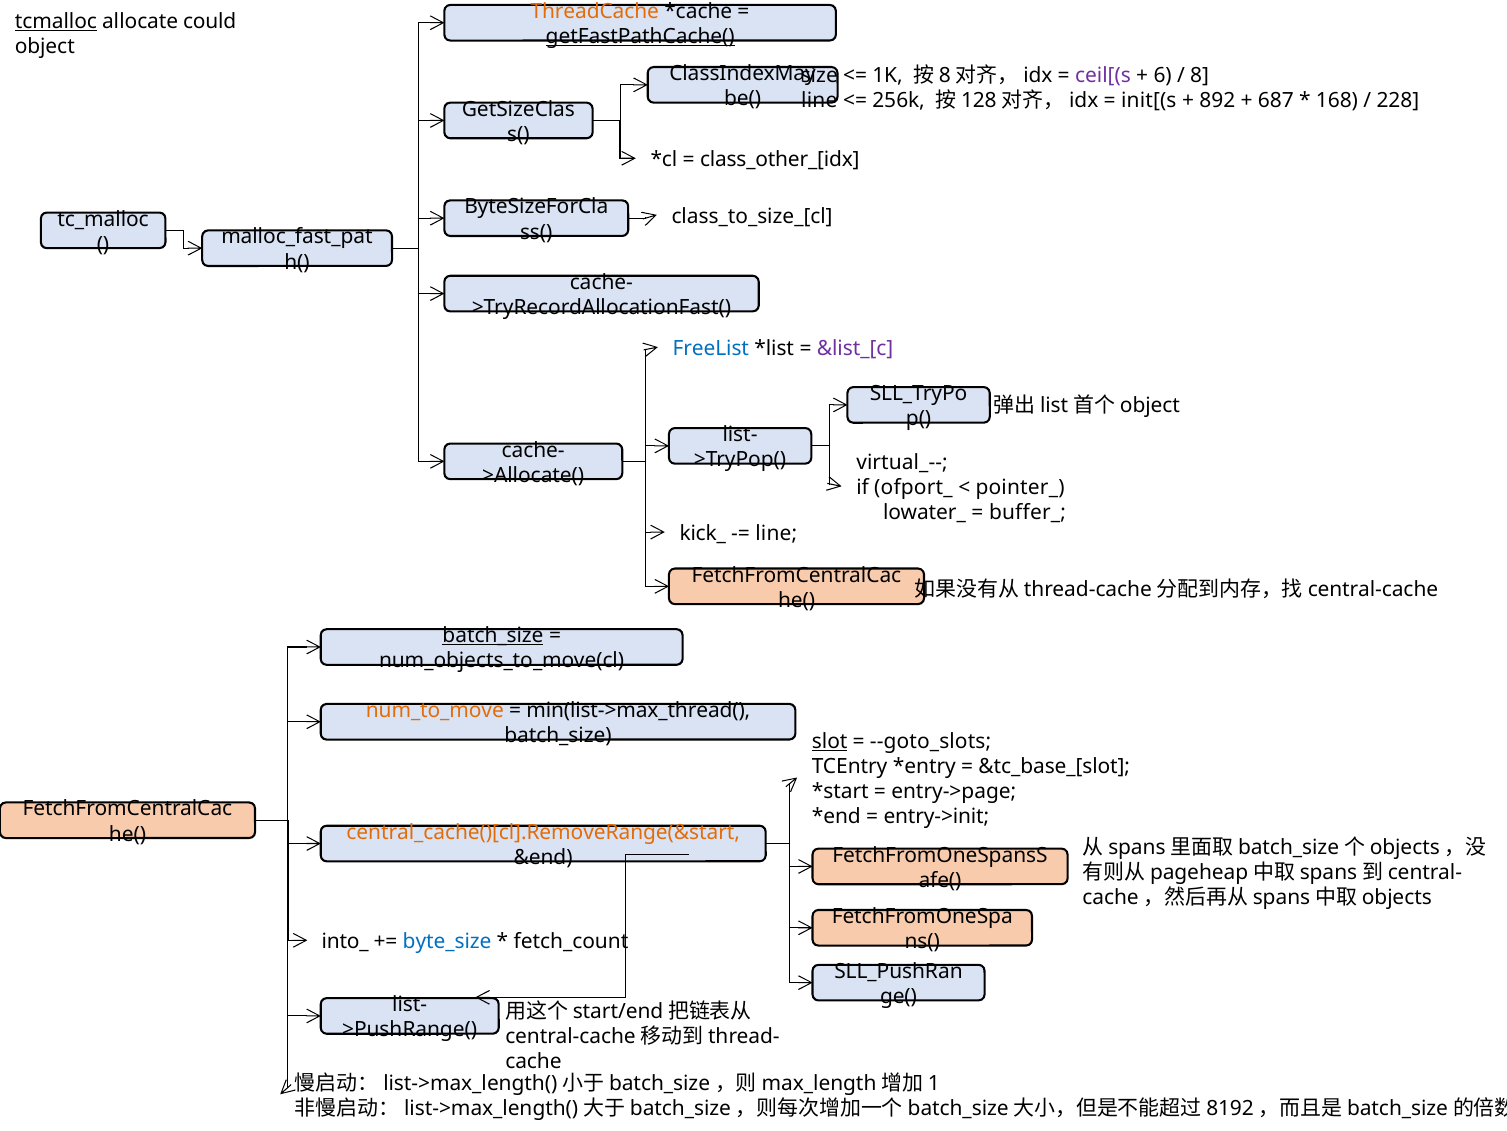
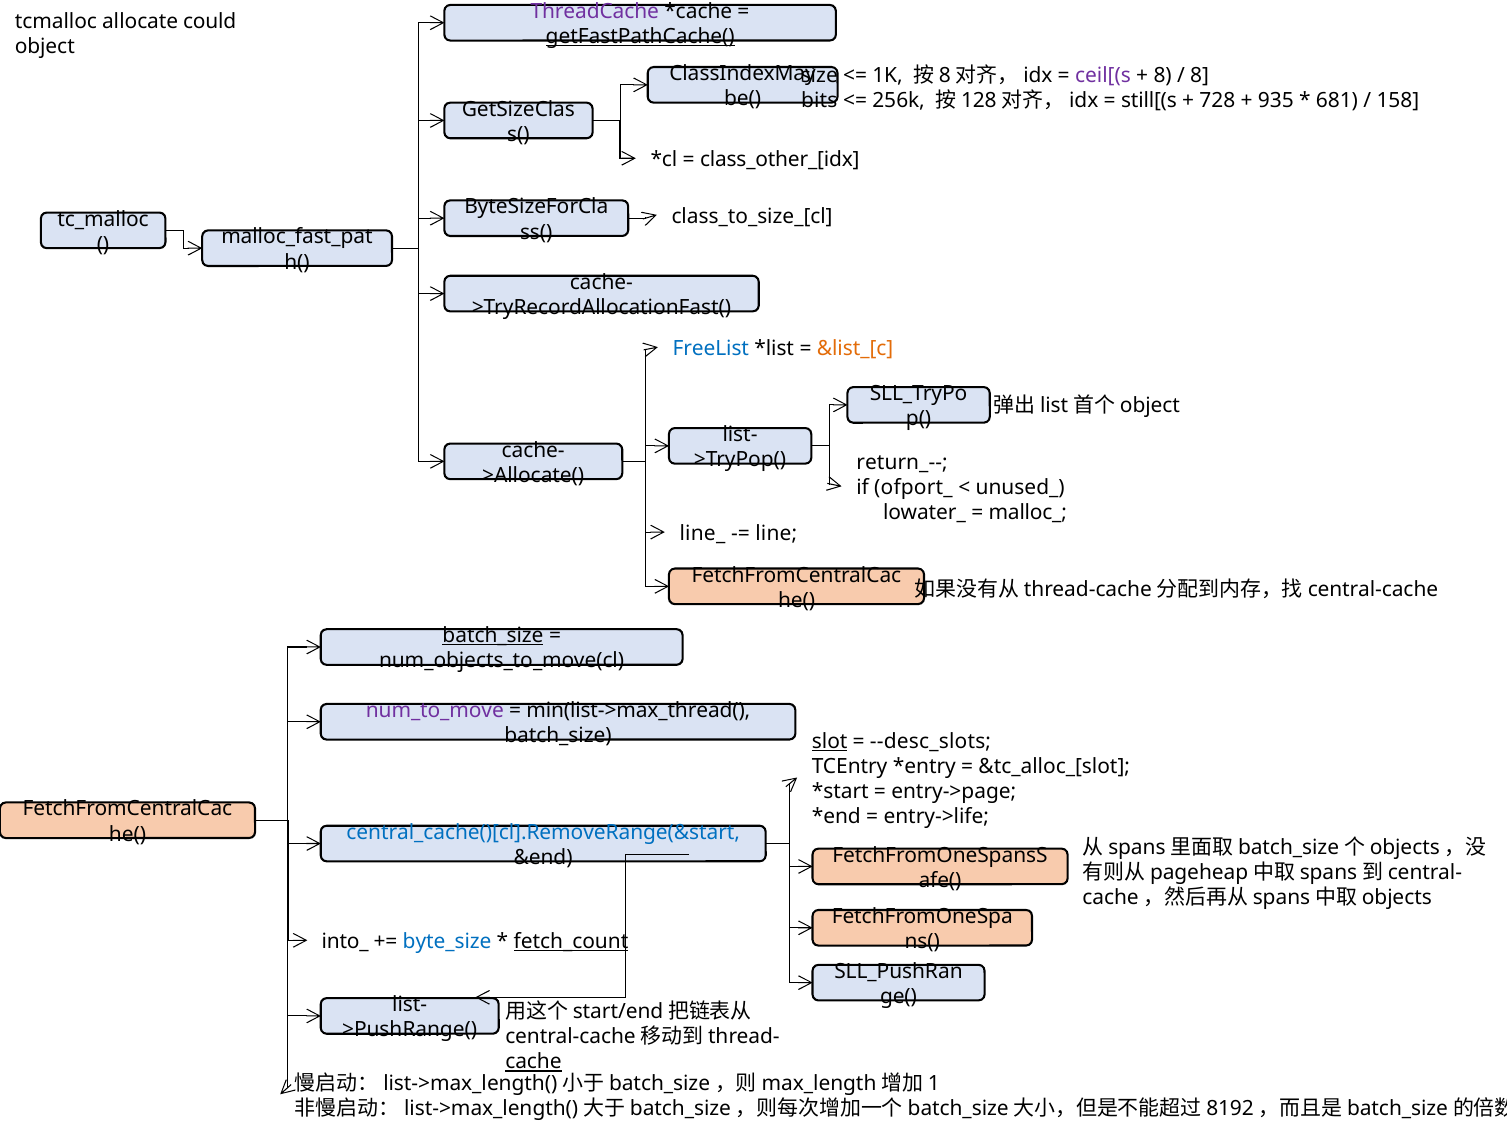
ThreadCache colour: orange -> purple (595, 12)
tcmalloc underline: present -> none (56, 21)
6: 6 -> 8 (1163, 76)
line: line -> bits (819, 101)
init[(s: init[(s -> still[(s (1149, 101)
892: 892 -> 728 (1217, 101)
687: 687 -> 935 (1276, 101)
168: 168 -> 681 (1337, 101)
228: 228 -> 158 (1398, 101)
&list_[c colour: purple -> orange (855, 348)
virtual_--: virtual_-- -> return_-- (902, 462)
pointer_: pointer_ -> unused_ (1020, 487)
buffer_: buffer_ -> malloc_ (1028, 513)
kick_: kick_ -> line_ (702, 533)
num_to_move colour: orange -> purple (435, 710)
--goto_slots: --goto_slots -> --desc_slots (931, 741)
&tc_base_[slot: &tc_base_[slot -> &tc_alloc_[slot (1054, 766)
entry->init: entry->init -> entry->life (936, 816)
central_cache()[cl].RemoveRange(&start colour: orange -> blue (543, 832)
fetch_count underline: none -> present (571, 941)
cache underline: none -> present (533, 1061)
